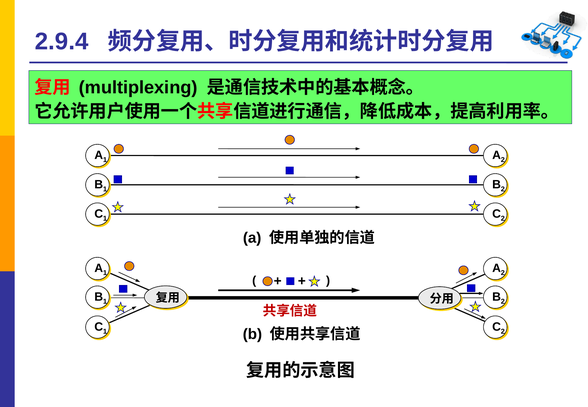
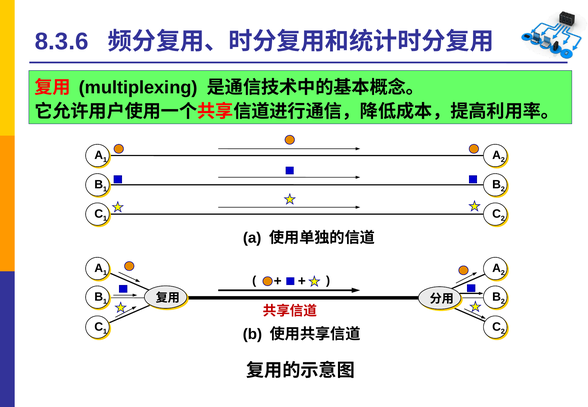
2.9.4: 2.9.4 -> 8.3.6 (62, 41)
